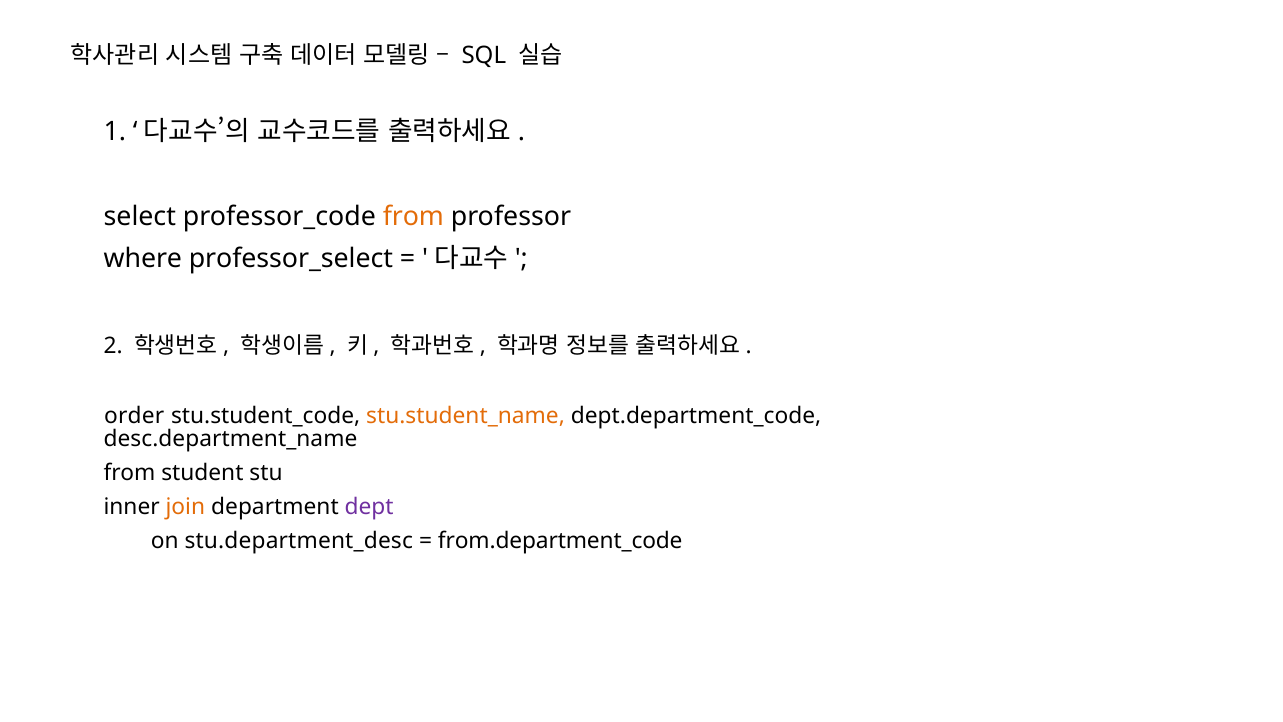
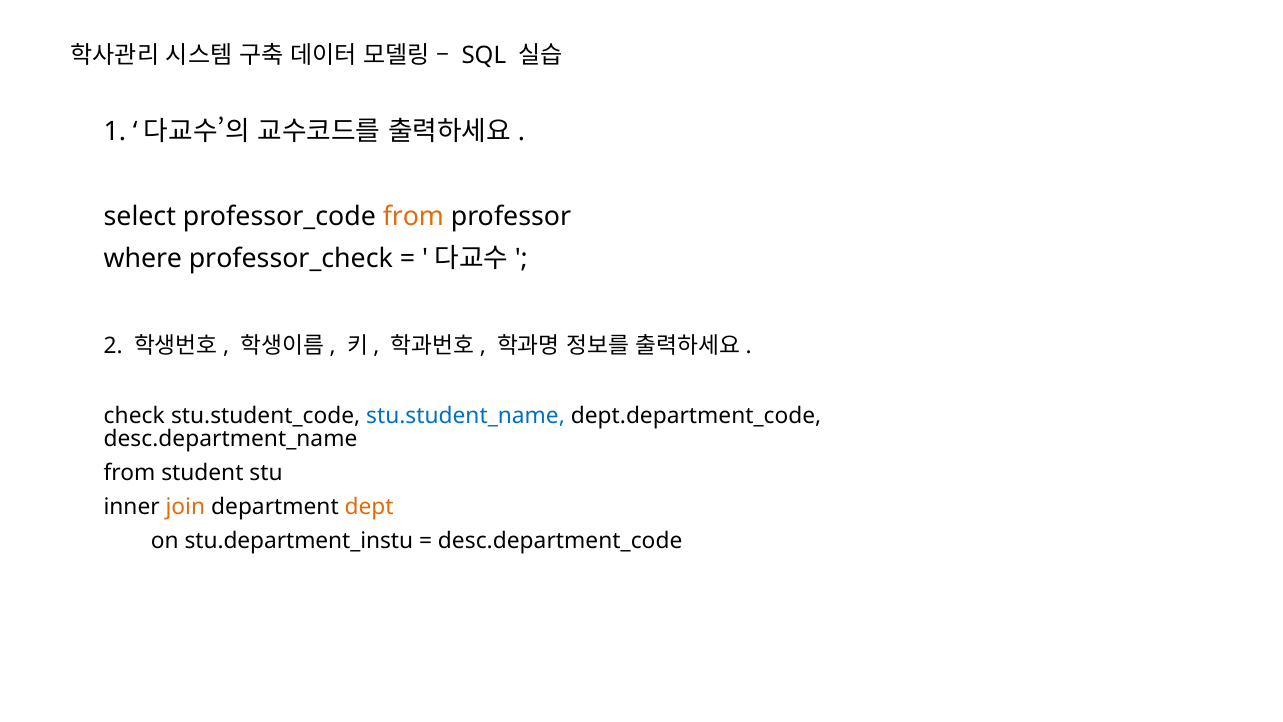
professor_select: professor_select -> professor_check (291, 259)
order: order -> check (134, 416)
stu.student_name colour: orange -> blue (466, 416)
dept colour: purple -> orange (369, 507)
stu.department_desc: stu.department_desc -> stu.department_instu (299, 541)
from.department_code: from.department_code -> desc.department_code (560, 541)
